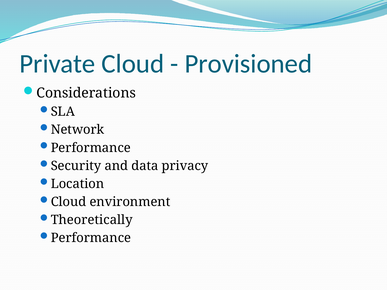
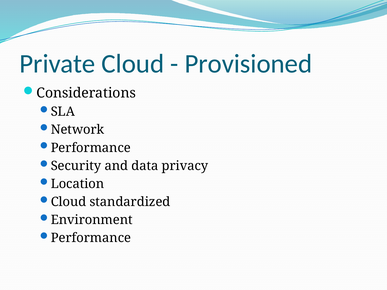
environment: environment -> standardized (130, 202)
Theoretically: Theoretically -> Environment (92, 220)
